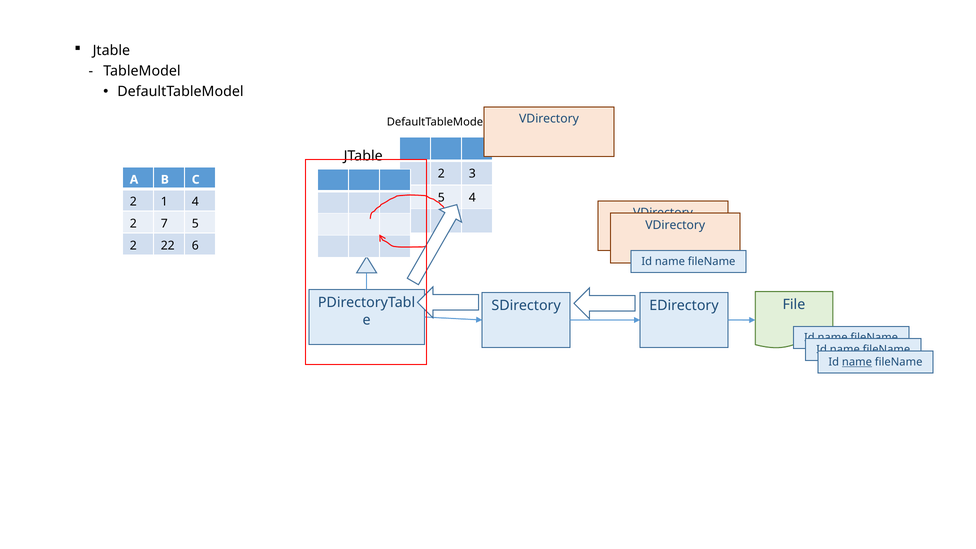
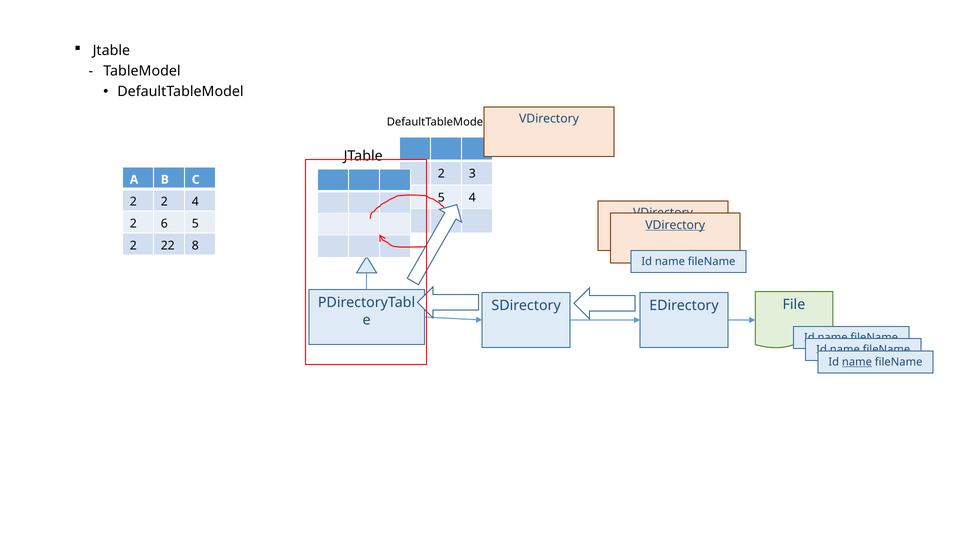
2 1: 1 -> 2 (164, 202)
7: 7 -> 6 (164, 224)
VDirectory underline: none -> present (675, 225)
6: 6 -> 8 (195, 246)
